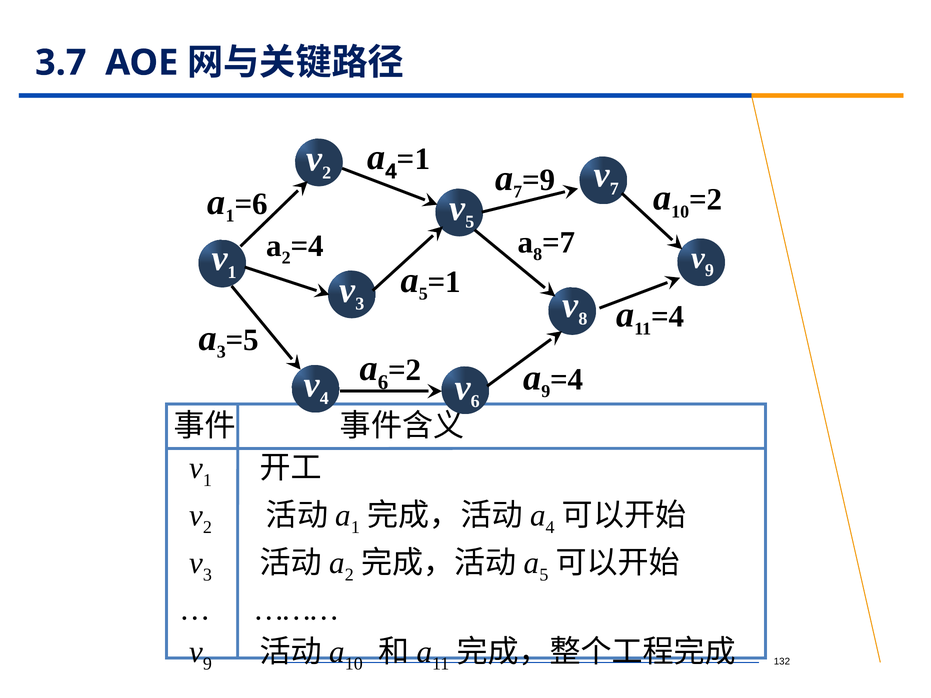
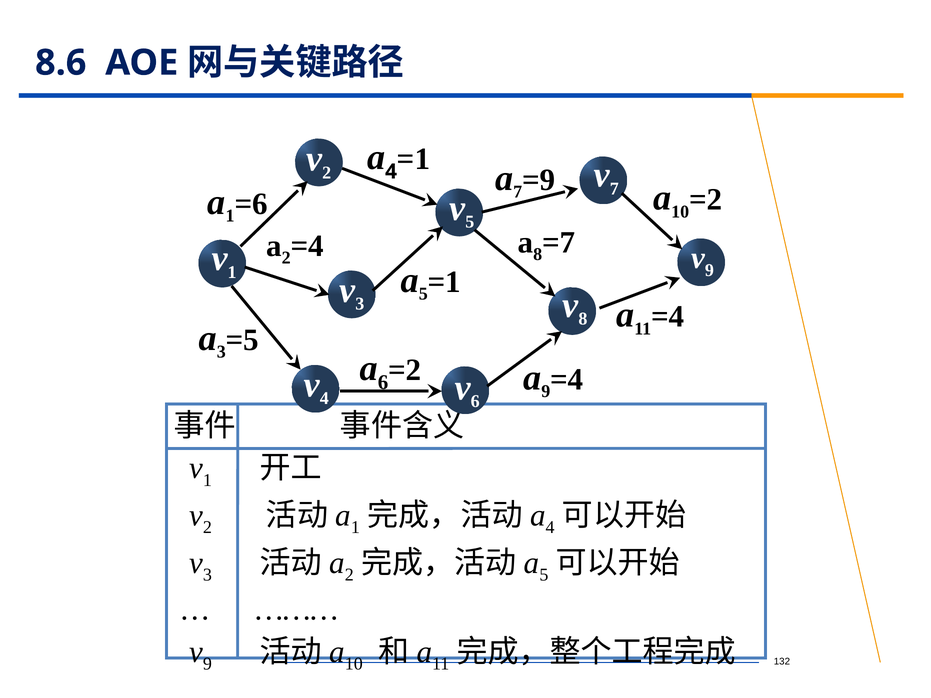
3.7: 3.7 -> 8.6 (61, 63)
